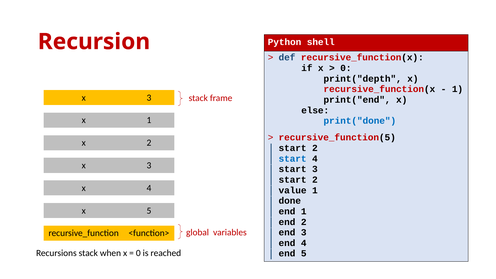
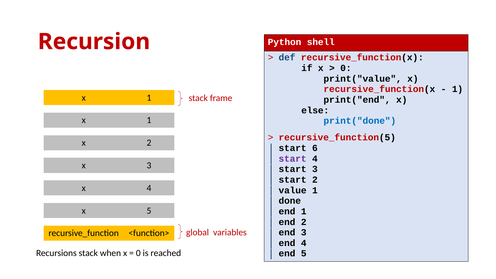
print("depth: print("depth -> print("value (363, 79)
3: 3 -> 1 (149, 98)
2: 2 -> 6 (315, 148)
start colour: blue -> purple (293, 159)
